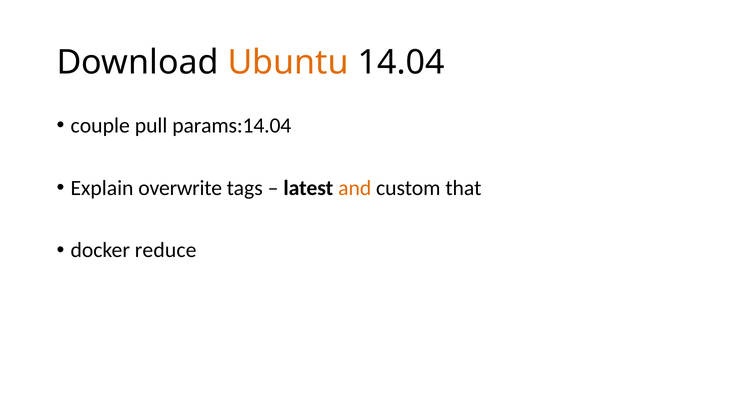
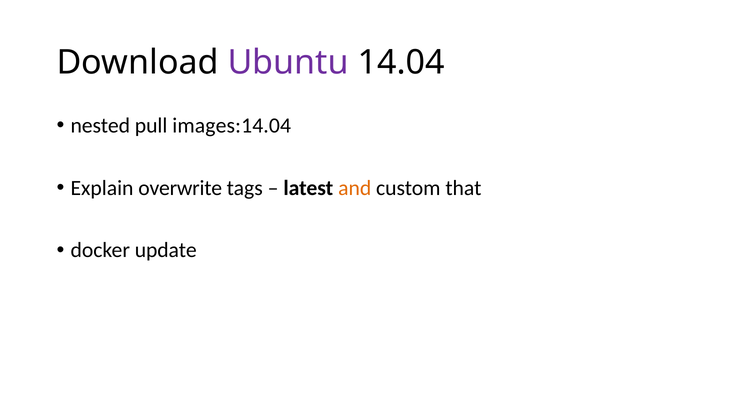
Ubuntu colour: orange -> purple (288, 62)
couple: couple -> nested (100, 126)
params:14.04: params:14.04 -> images:14.04 (232, 126)
reduce: reduce -> update (166, 250)
